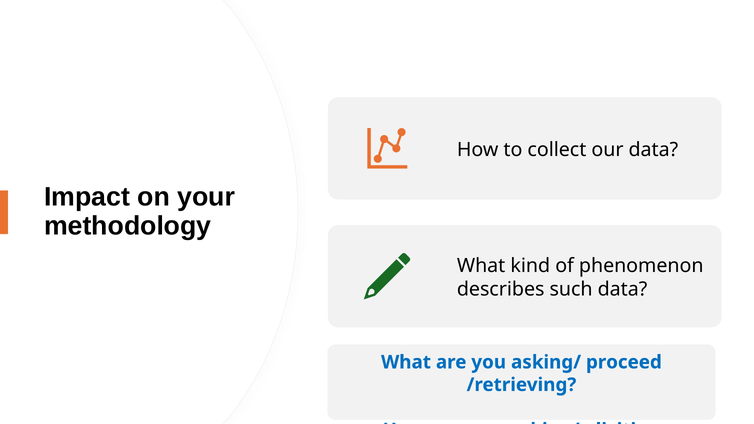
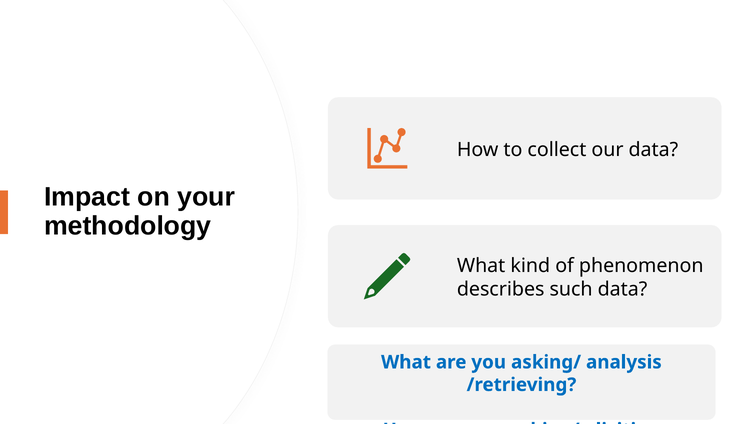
proceed: proceed -> analysis (624, 362)
